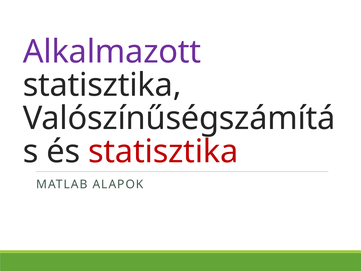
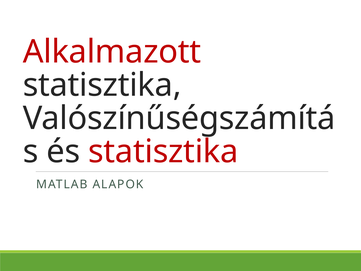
Alkalmazott colour: purple -> red (112, 52)
